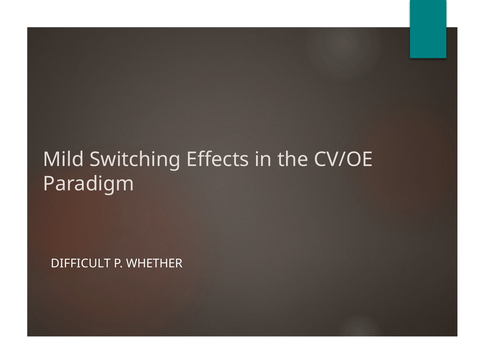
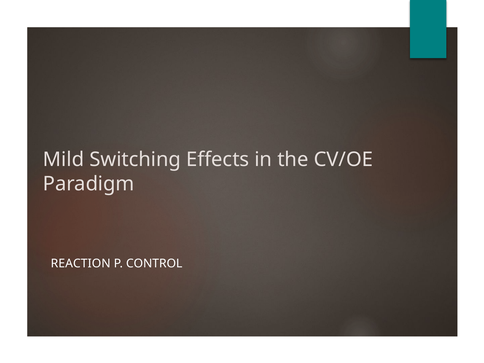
DIFFICULT: DIFFICULT -> REACTION (81, 263)
WHETHER: WHETHER -> CONTROL (154, 263)
